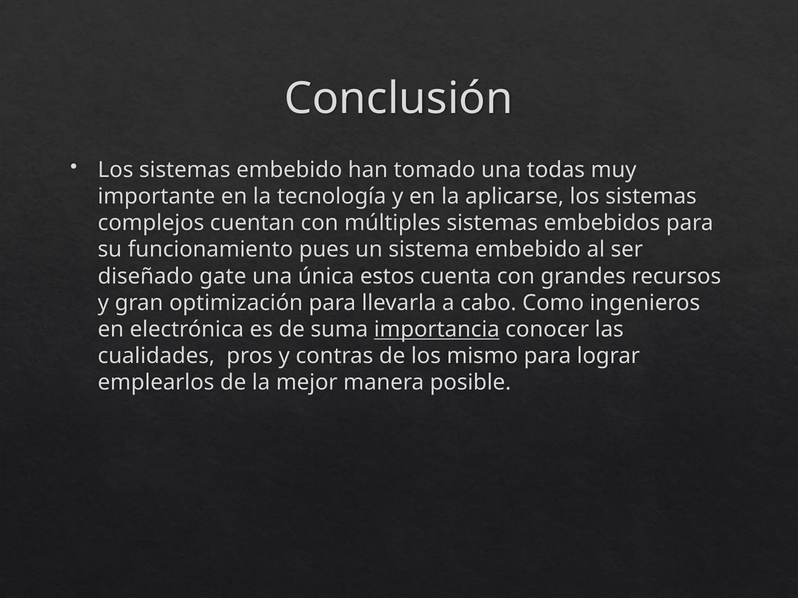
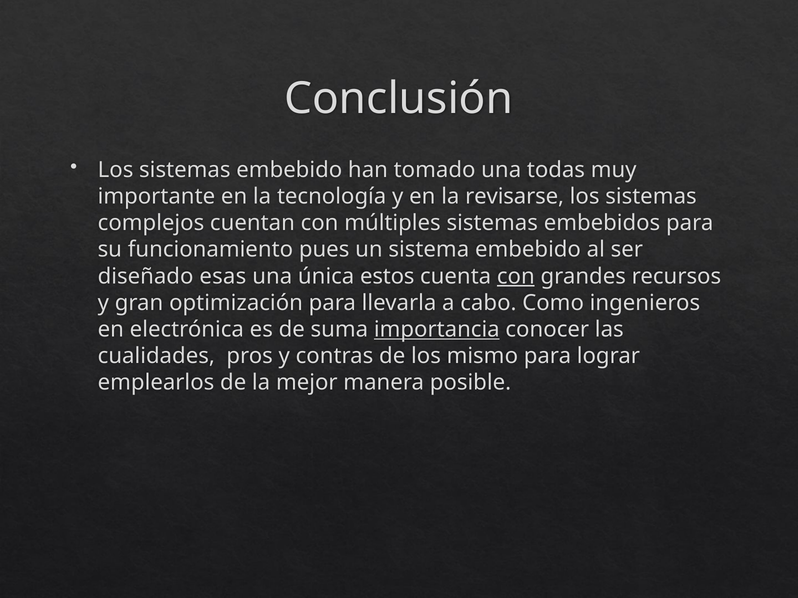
aplicarse: aplicarse -> revisarse (515, 197)
gate: gate -> esas (223, 276)
con underline: none -> present (516, 276)
